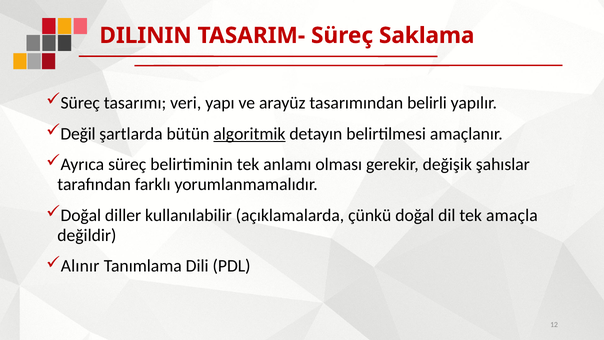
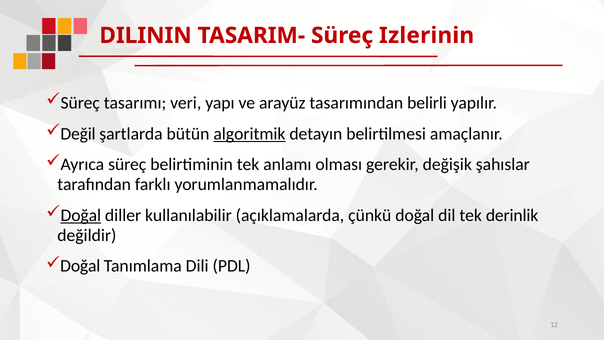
Saklama: Saklama -> Izlerinin (427, 35)
Doğal underline: none -> present (81, 215)
amaçla: amaçla -> derinlik (512, 215)
Alınır: Alınır -> Doğal (80, 266)
